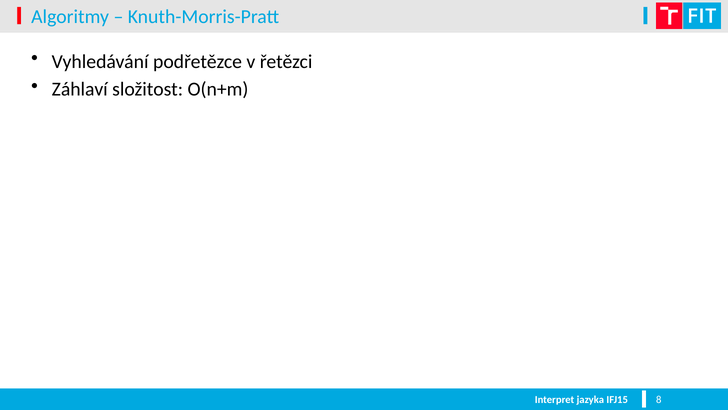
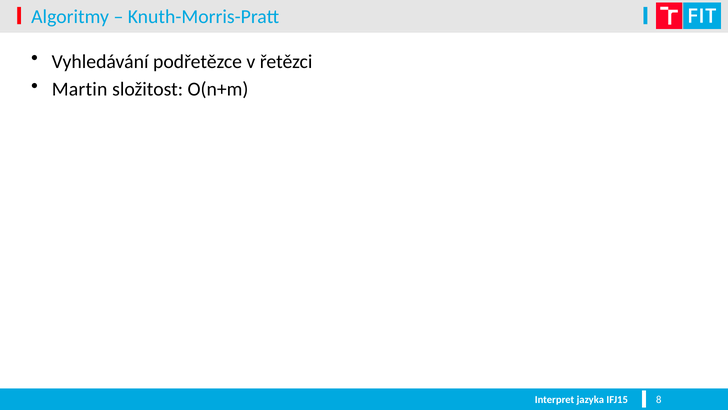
Záhlaví: Záhlaví -> Martin (80, 89)
